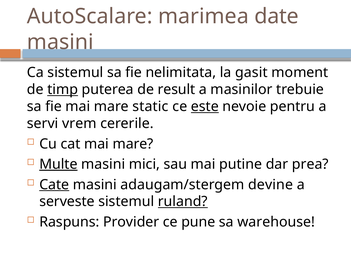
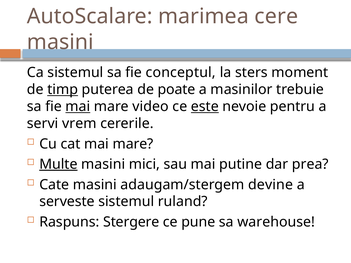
date: date -> cere (276, 16)
nelimitata: nelimitata -> conceptul (181, 73)
gasit: gasit -> sters (251, 73)
result: result -> poate (177, 90)
mai underline: none -> present (78, 107)
static: static -> video (150, 107)
Cate underline: present -> none (54, 185)
ruland underline: present -> none (183, 202)
Provider: Provider -> Stergere (131, 222)
